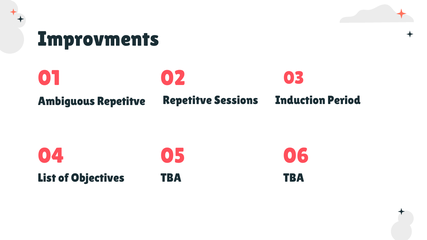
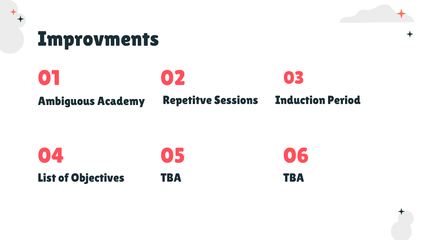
Ambiguous Repetitve: Repetitve -> Academy (121, 101)
